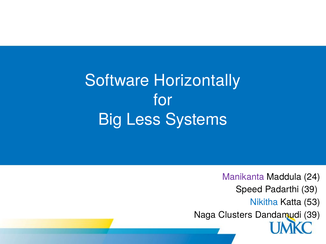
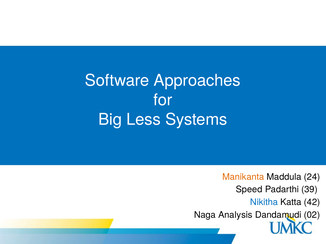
Horizontally: Horizontally -> Approaches (197, 81)
Manikanta colour: purple -> orange (243, 177)
53: 53 -> 42 (312, 203)
Clusters: Clusters -> Analysis (235, 215)
Dandamudi 39: 39 -> 02 (312, 215)
